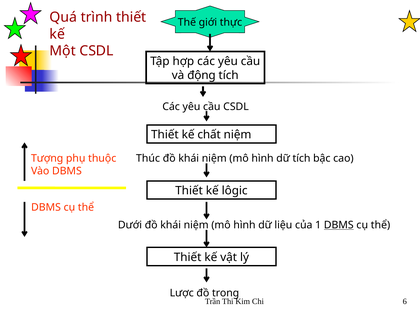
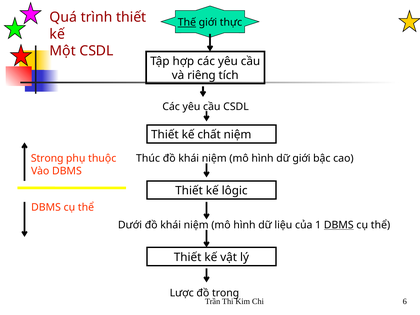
Thế underline: none -> present (187, 22)
động: động -> riêng (201, 75)
Tượng: Tượng -> Strong (47, 158)
dữ tích: tích -> giới (302, 158)
